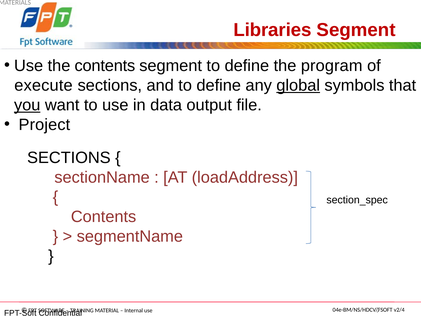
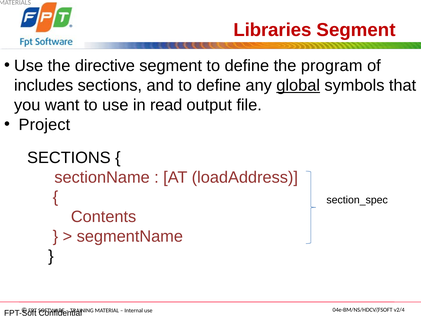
the contents: contents -> directive (105, 66)
execute: execute -> includes (44, 85)
you underline: present -> none (27, 105)
data: data -> read (166, 105)
